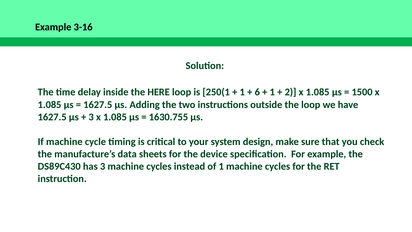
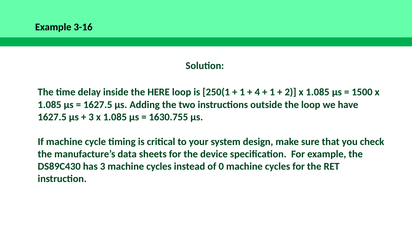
6: 6 -> 4 (257, 92)
of 1: 1 -> 0 (221, 166)
